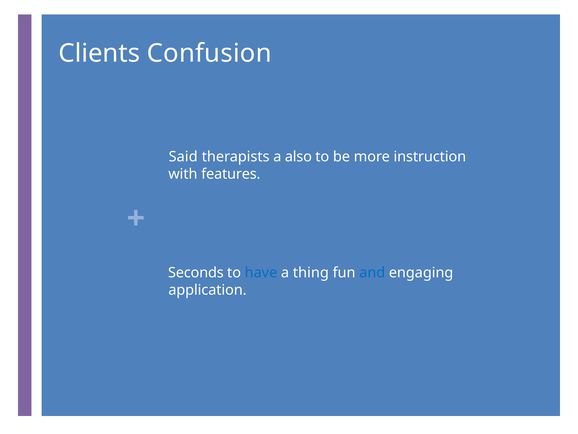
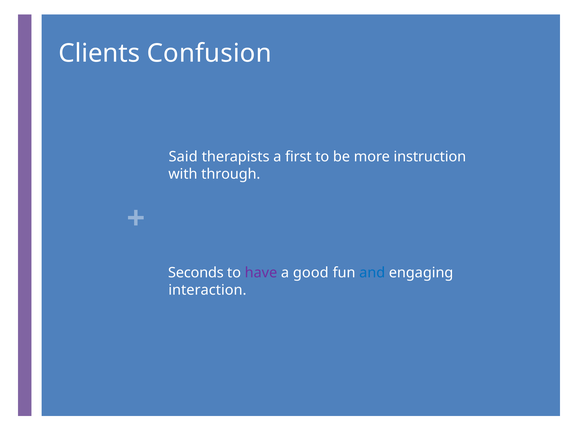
also: also -> first (298, 156)
features: features -> through (231, 174)
have colour: blue -> purple (261, 273)
thing: thing -> good (311, 273)
application: application -> interaction (207, 290)
